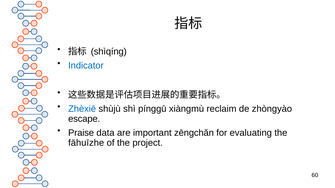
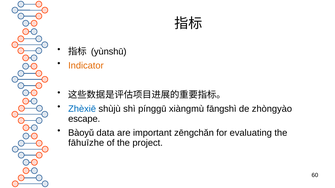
shìqíng: shìqíng -> yùnshū (109, 52)
Indicator colour: blue -> orange (86, 66)
reclaim: reclaim -> fāngshì (222, 109)
Praise: Praise -> Bàoyǔ (81, 133)
